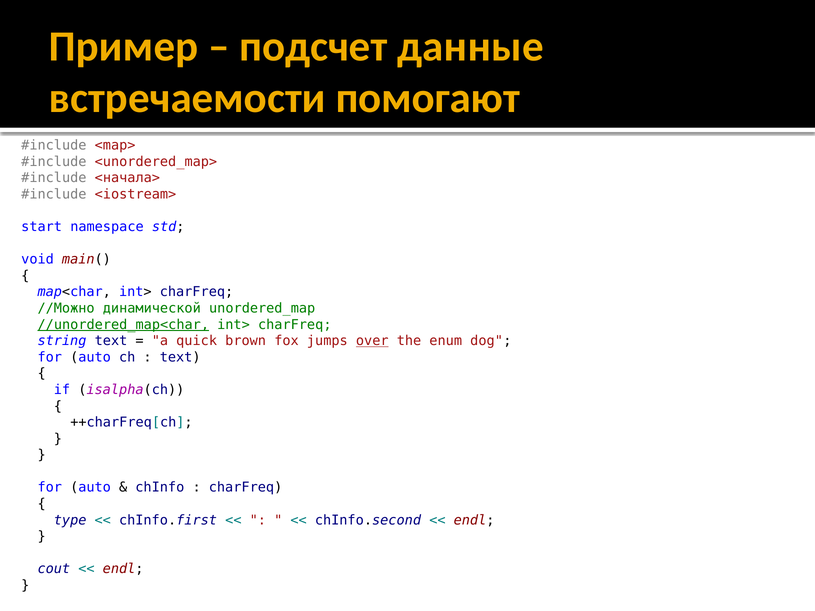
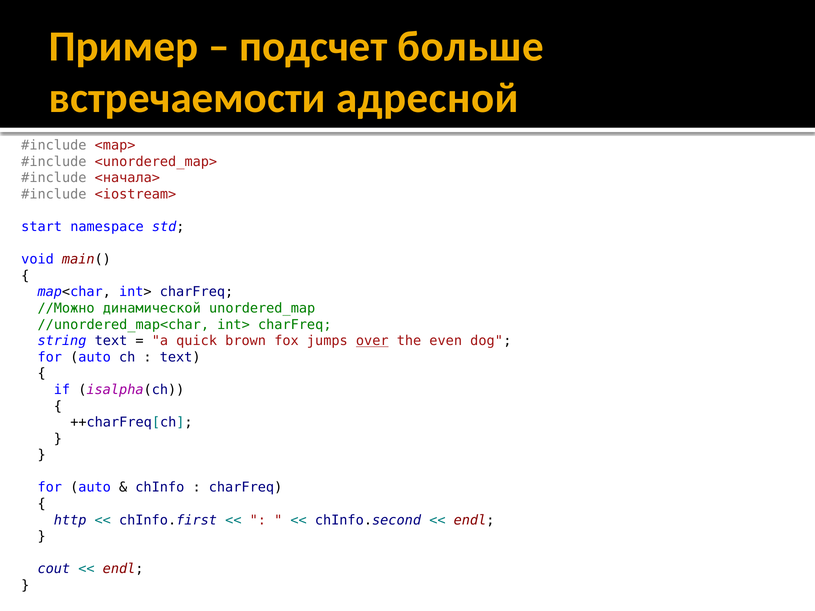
данные: данные -> больше (470, 47)
помогают: помогают -> адресной (427, 98)
//unordered_map<char underline: present -> none (123, 325)
enum: enum -> even (446, 341)
type: type -> http (70, 520)
